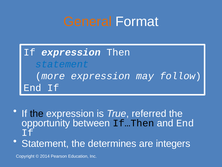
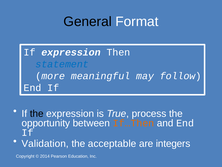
General colour: orange -> black (88, 21)
more expression: expression -> meaningful (101, 76)
referred: referred -> process (149, 113)
If…Then colour: black -> orange (134, 123)
Statement: Statement -> Validation (45, 143)
determines: determines -> acceptable (112, 143)
